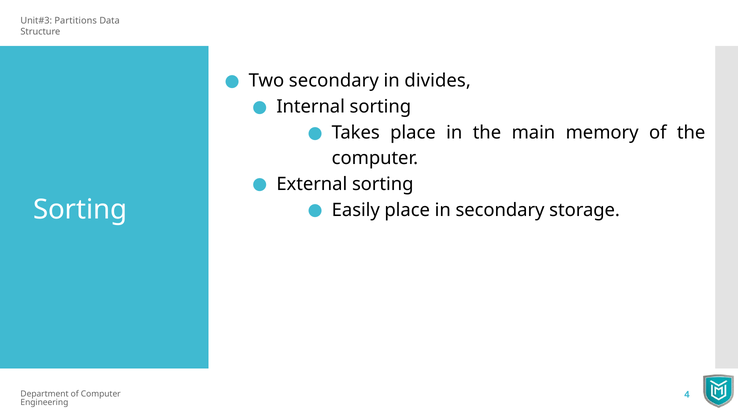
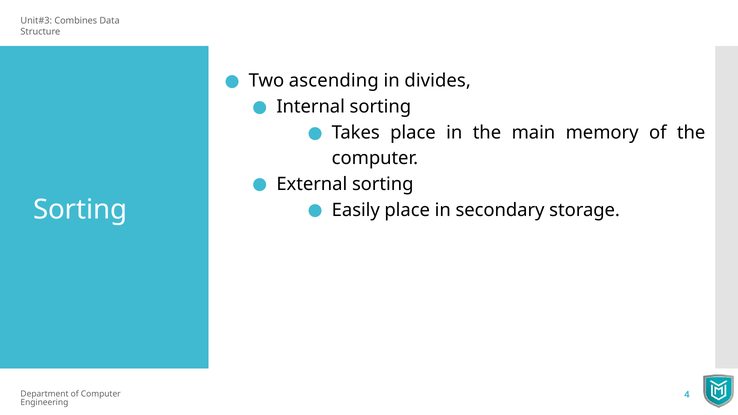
Partitions: Partitions -> Combines (76, 21)
Two secondary: secondary -> ascending (334, 81)
